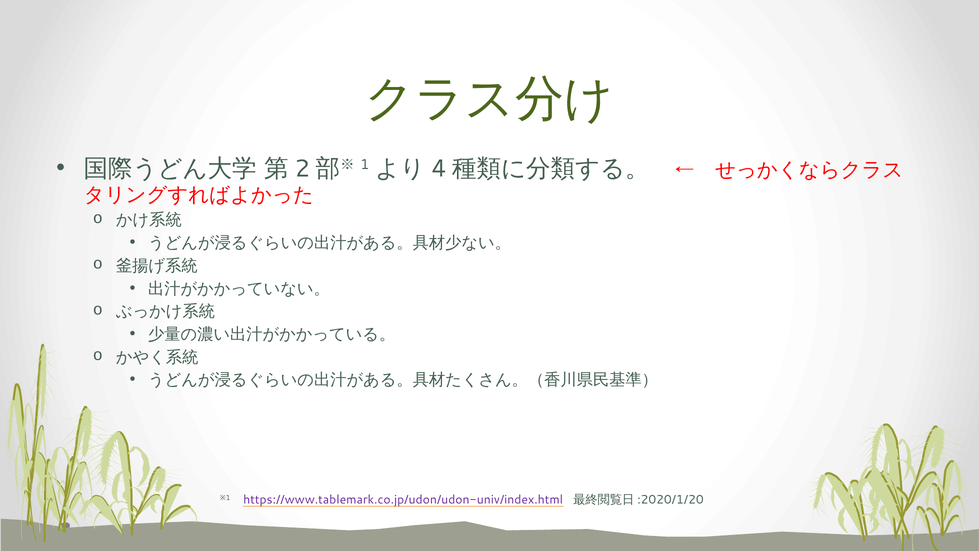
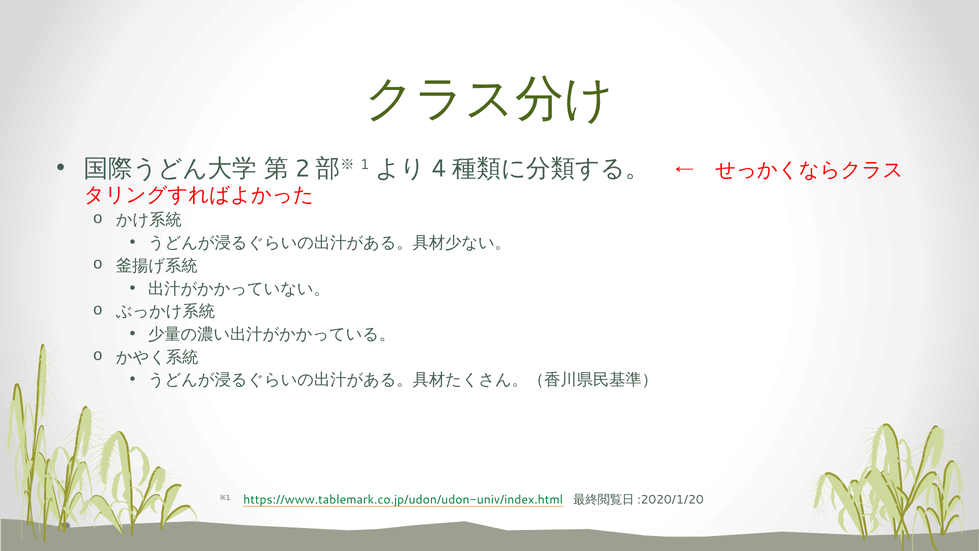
https://www.tablemark.co.jp/udon/udon-univ/index.html colour: purple -> green (403, 500)
